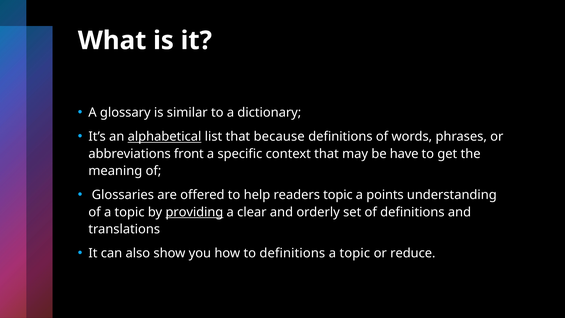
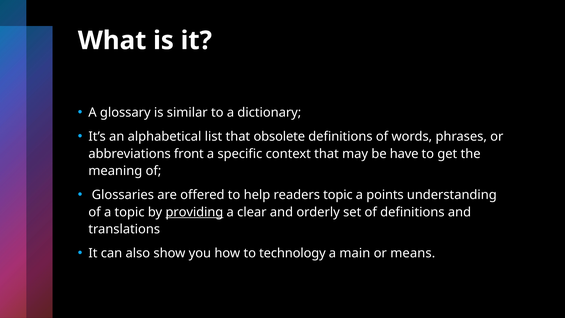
alphabetical underline: present -> none (165, 137)
because: because -> obsolete (279, 137)
to definitions: definitions -> technology (292, 253)
topic: topic -> main (355, 253)
reduce: reduce -> means (413, 253)
